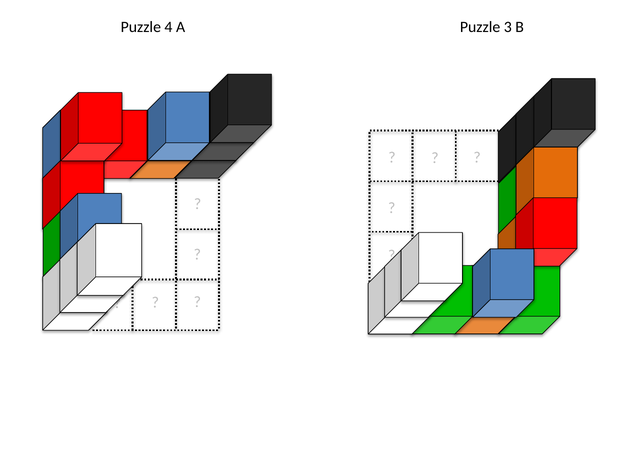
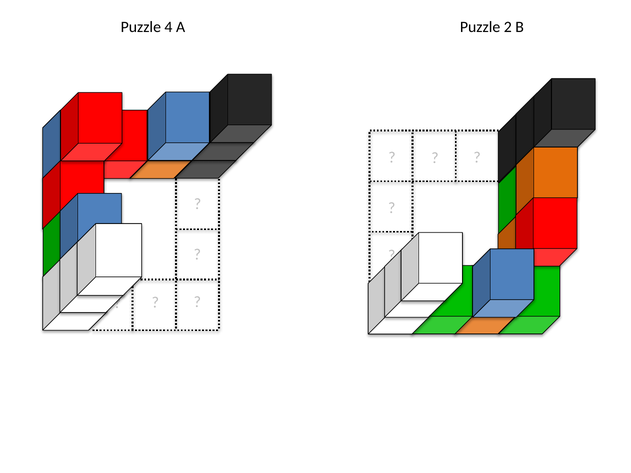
3: 3 -> 2 (508, 27)
